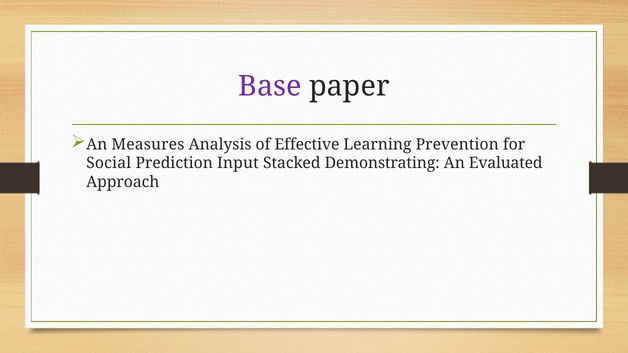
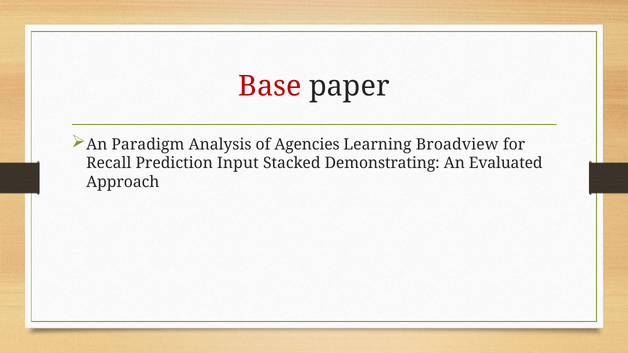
Base colour: purple -> red (270, 86)
Measures: Measures -> Paradigm (148, 145)
Effective: Effective -> Agencies (307, 145)
Prevention: Prevention -> Broadview (457, 145)
Social: Social -> Recall (109, 163)
